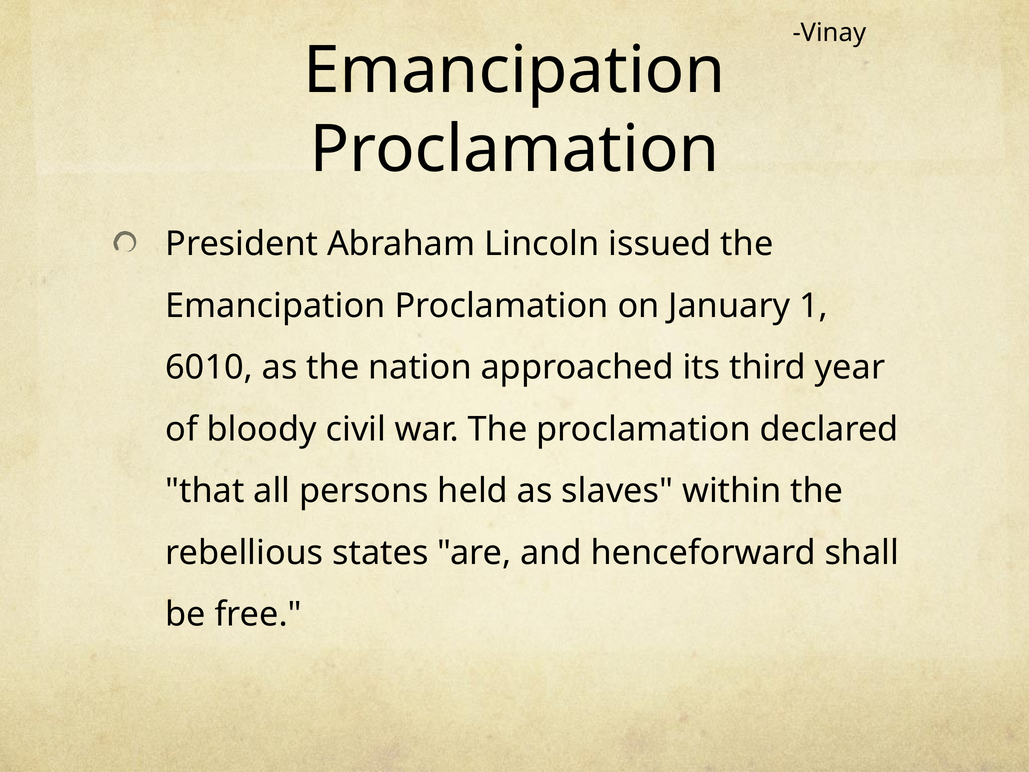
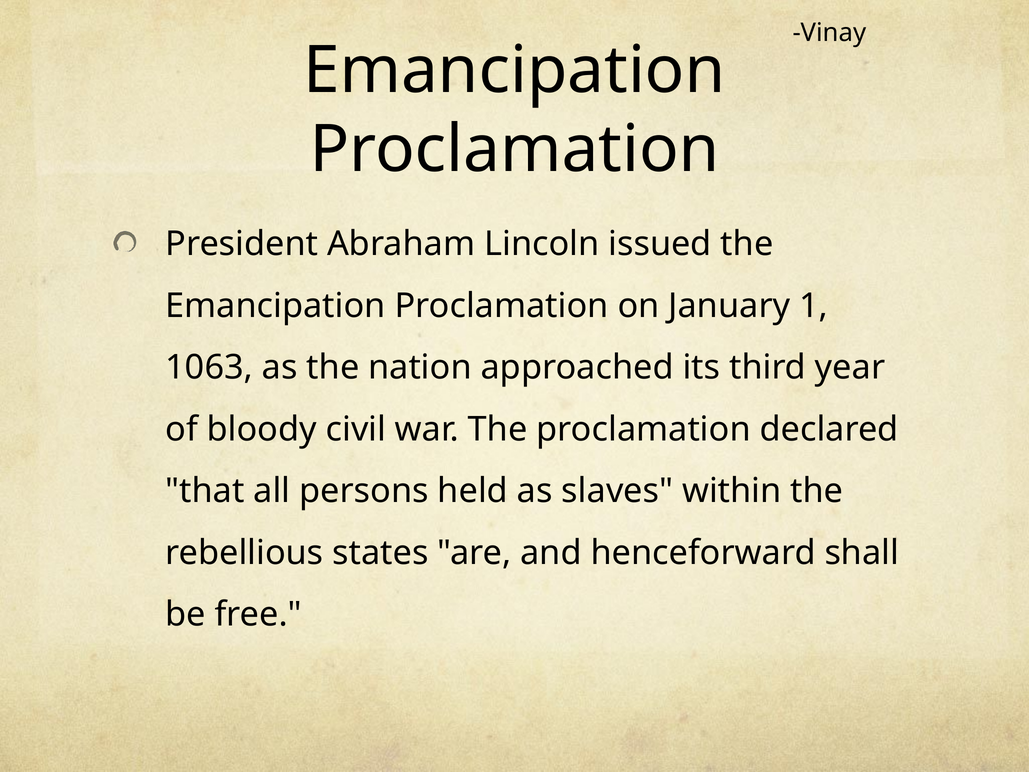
6010: 6010 -> 1063 (209, 367)
